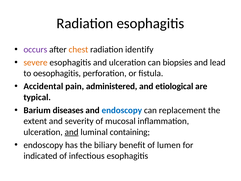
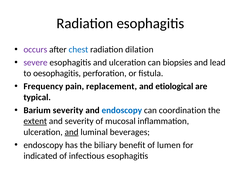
chest colour: orange -> blue (78, 49)
identify: identify -> dilation (139, 49)
severe colour: orange -> purple (36, 62)
Accidental: Accidental -> Frequency (43, 86)
administered: administered -> replacement (112, 86)
Barium diseases: diseases -> severity (68, 110)
replacement: replacement -> coordination (182, 110)
extent underline: none -> present (35, 121)
containing: containing -> beverages (130, 132)
